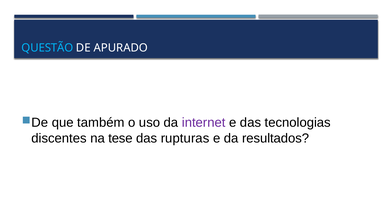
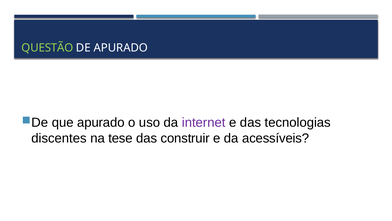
QUESTÃO colour: light blue -> light green (47, 48)
que também: também -> apurado (101, 122)
rupturas: rupturas -> construir (185, 138)
resultados: resultados -> acessíveis (276, 138)
